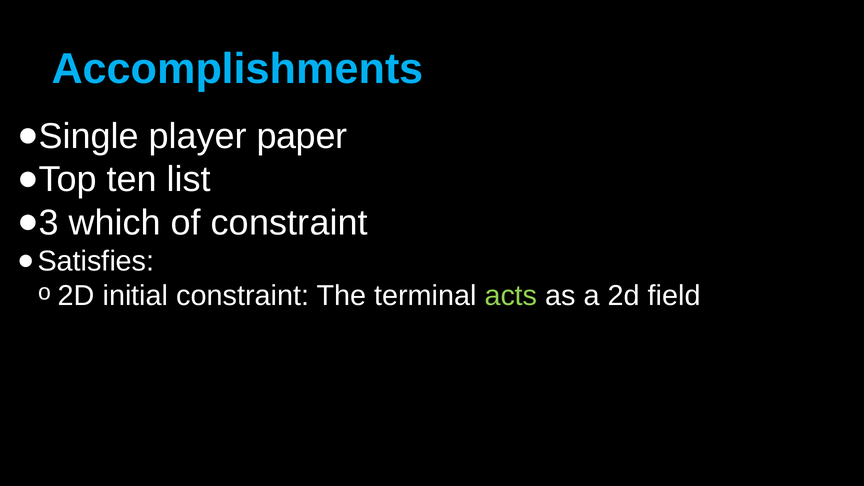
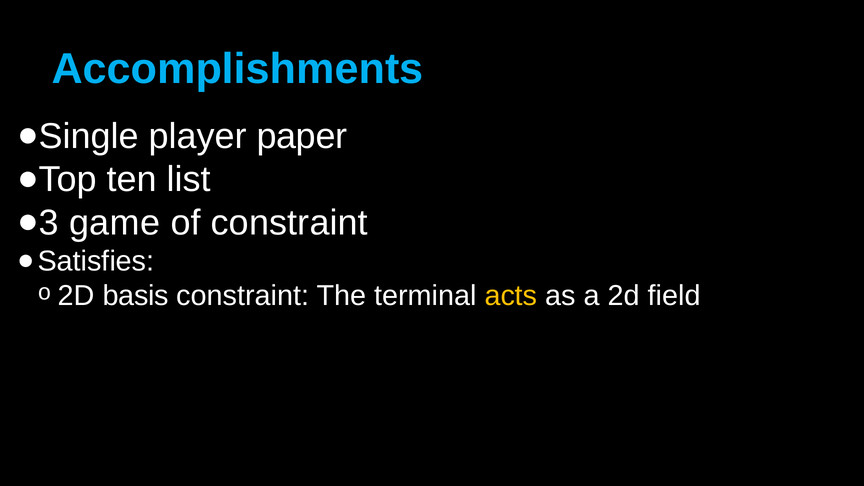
which: which -> game (115, 223)
initial: initial -> basis (136, 296)
acts colour: light green -> yellow (511, 296)
